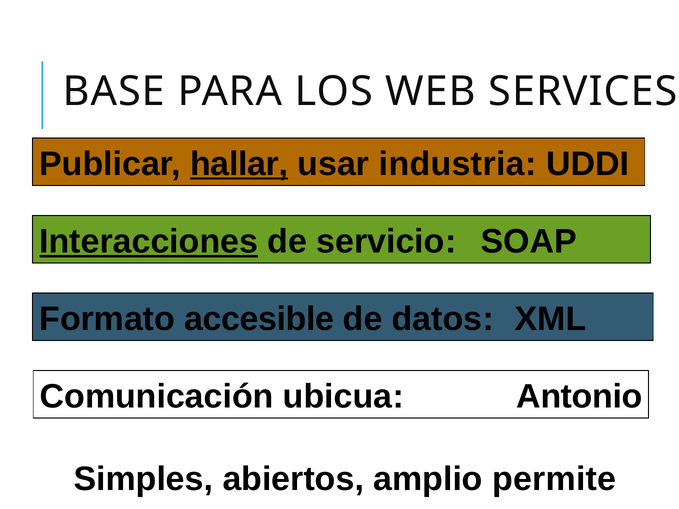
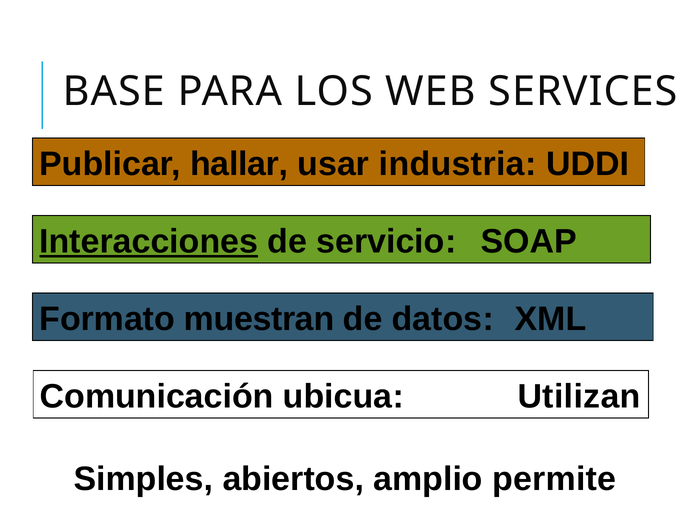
hallar underline: present -> none (239, 164)
accesible: accesible -> muestran (259, 319)
Antonio: Antonio -> Utilizan (579, 397)
